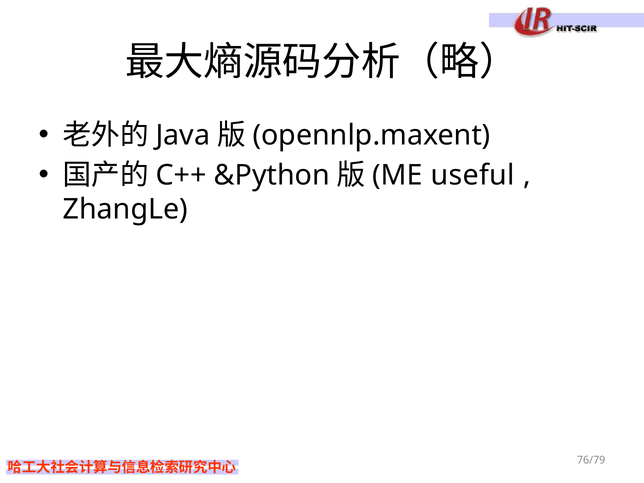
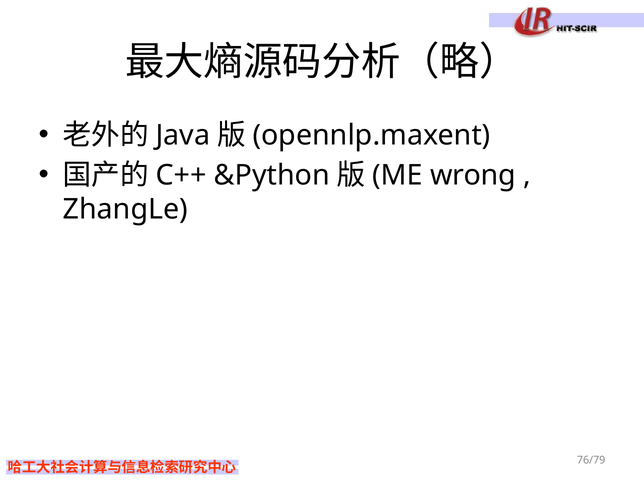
useful: useful -> wrong (473, 175)
